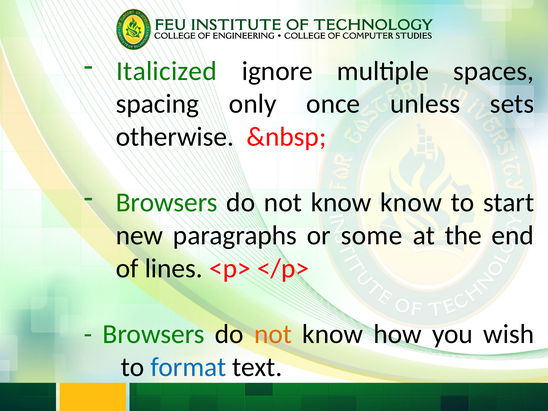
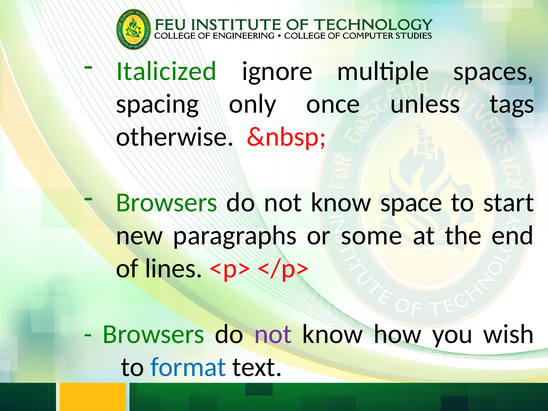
sets: sets -> tags (512, 104)
know know: know -> space (411, 203)
not colour: orange -> purple (273, 334)
